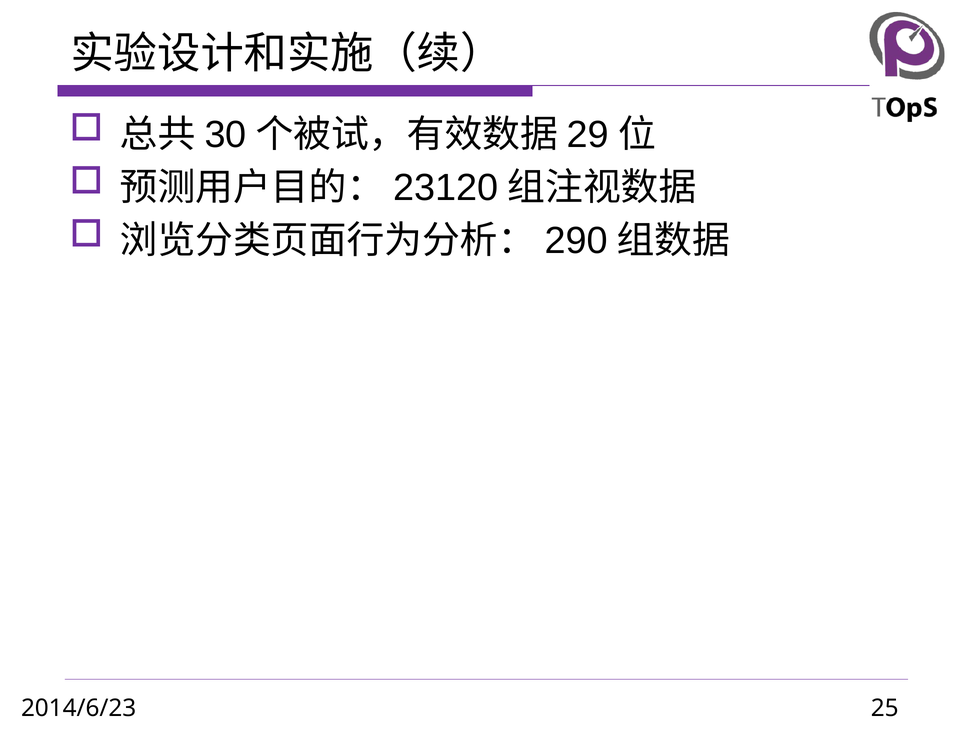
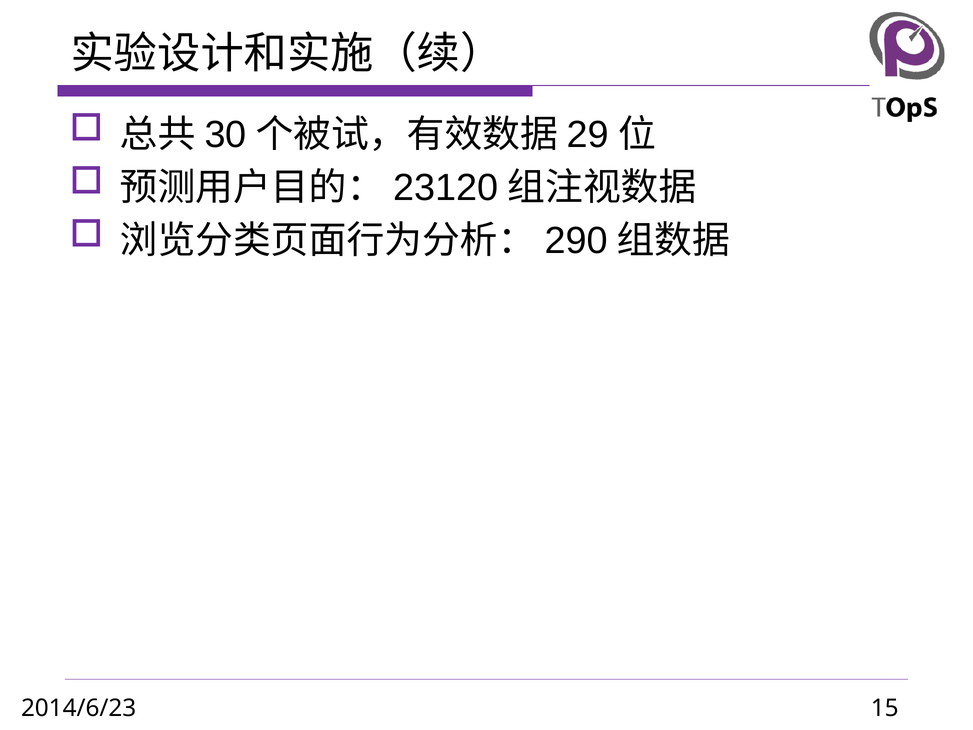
25: 25 -> 15 (885, 708)
